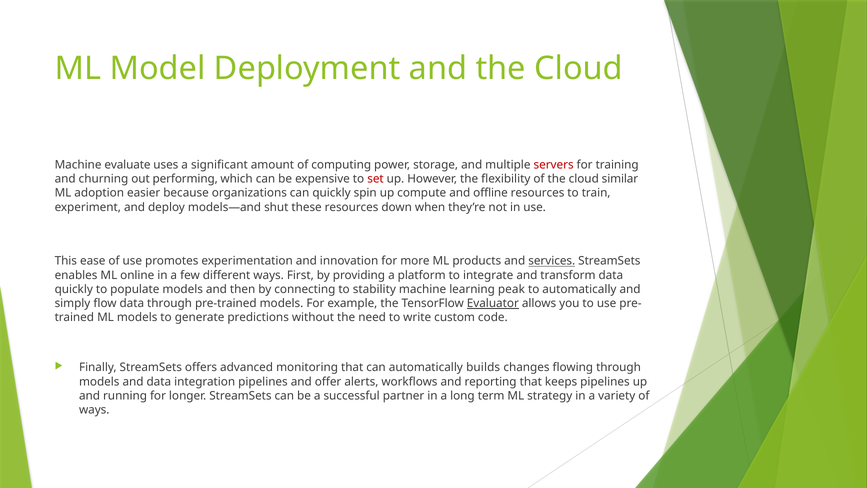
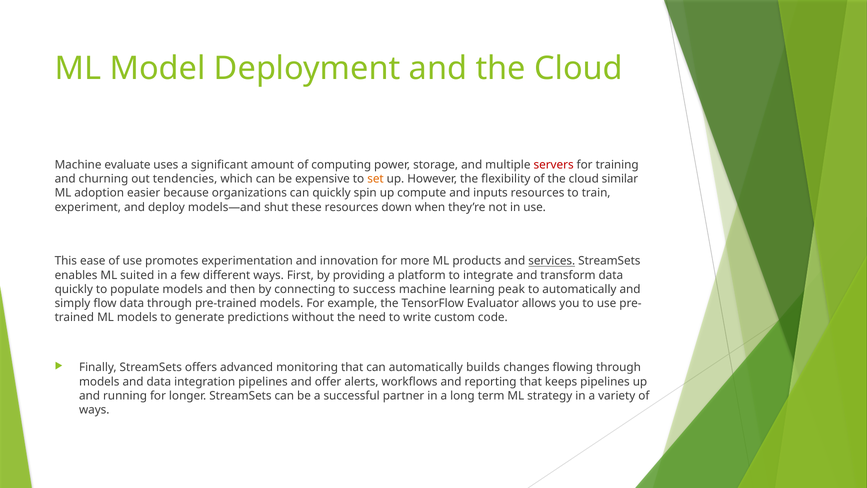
performing: performing -> tendencies (185, 179)
set colour: red -> orange (376, 179)
offline: offline -> inputs (490, 193)
online: online -> suited (137, 275)
stability: stability -> success (374, 289)
Evaluator underline: present -> none (493, 303)
